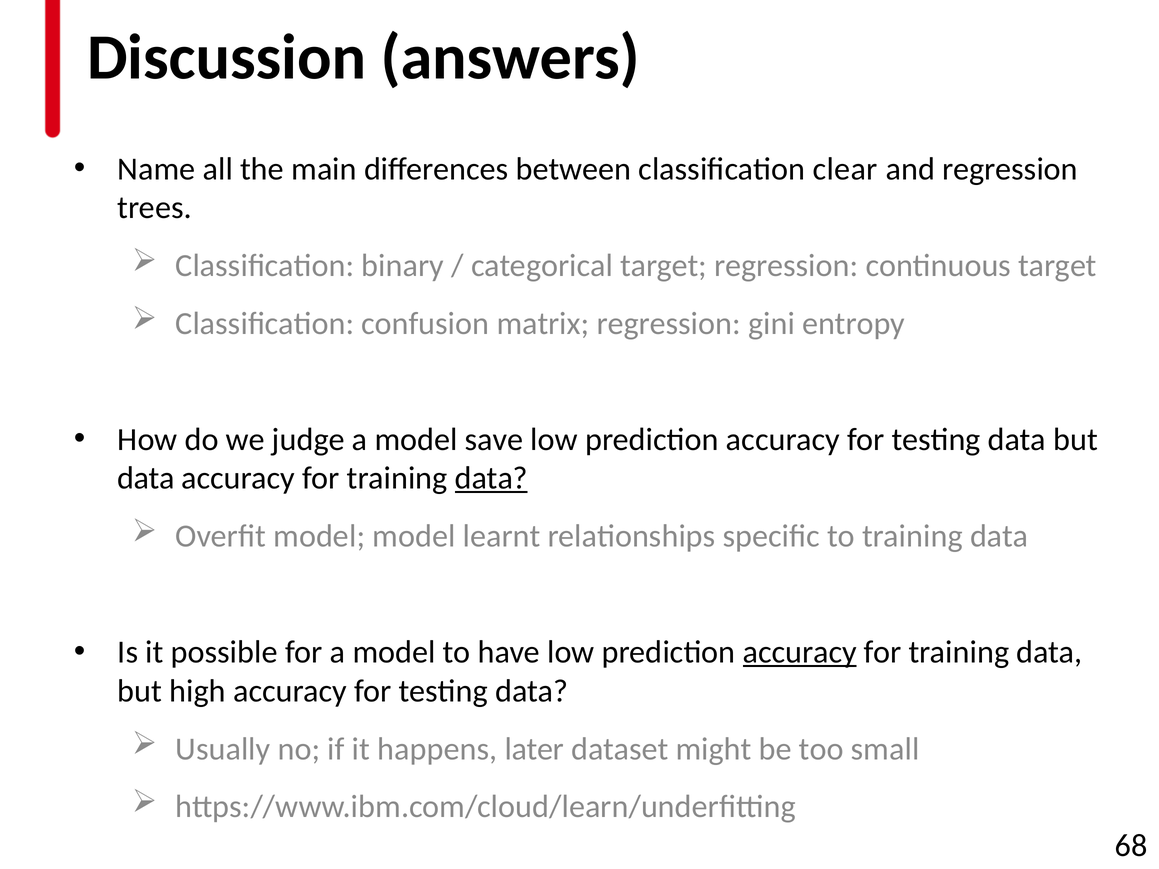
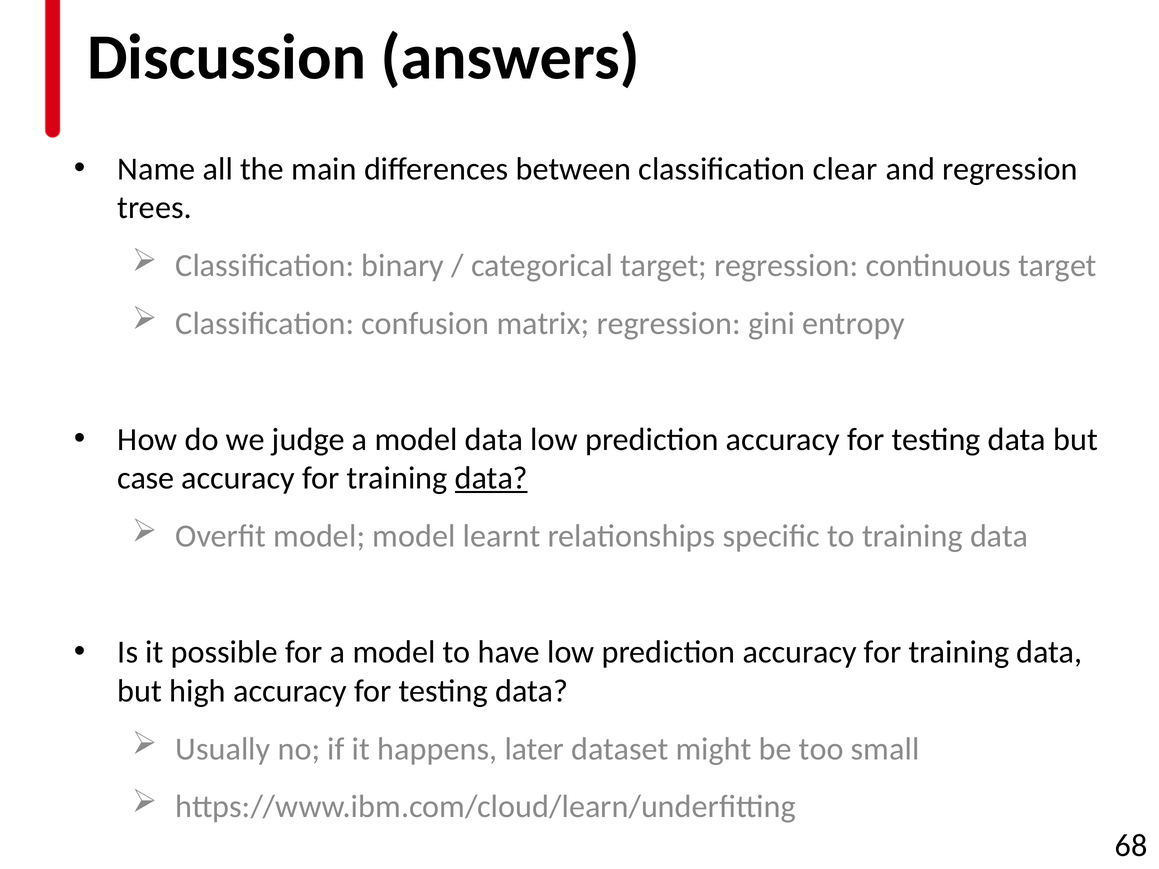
model save: save -> data (494, 440)
data: data -> case (146, 478)
accuracy underline: present -> none (800, 652)
